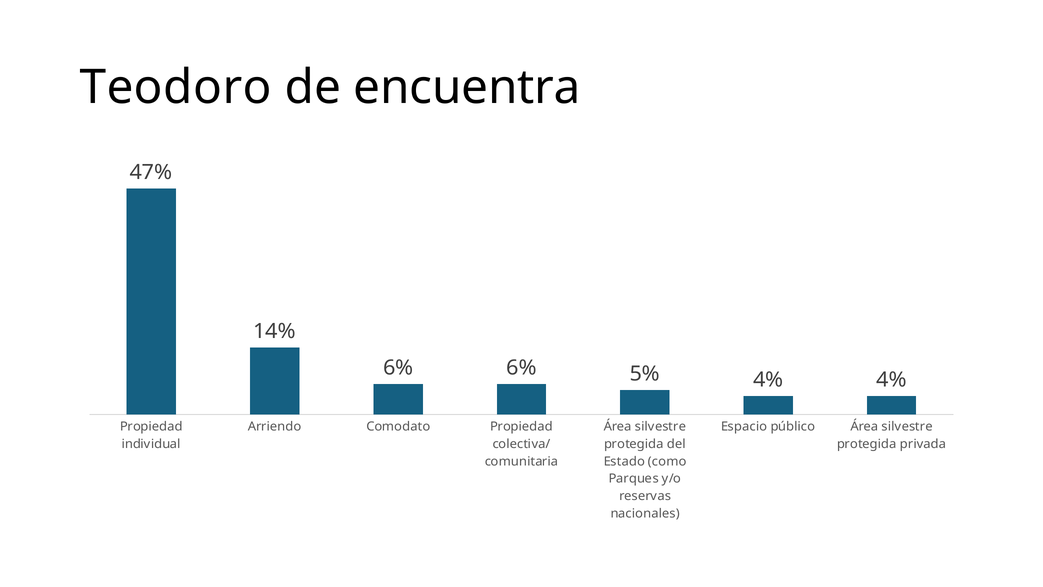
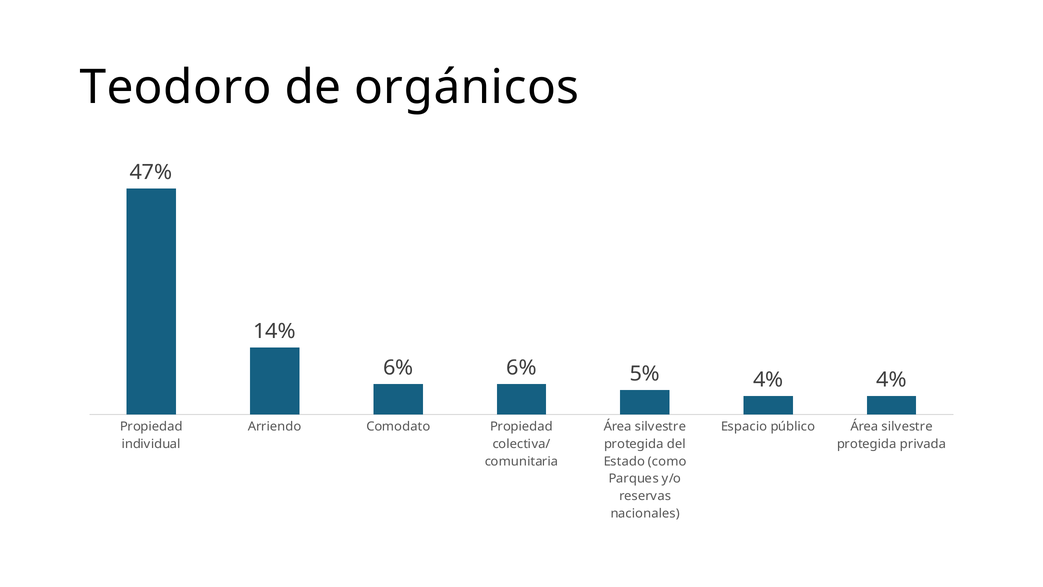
encuentra: encuentra -> orgánicos (467, 88)
